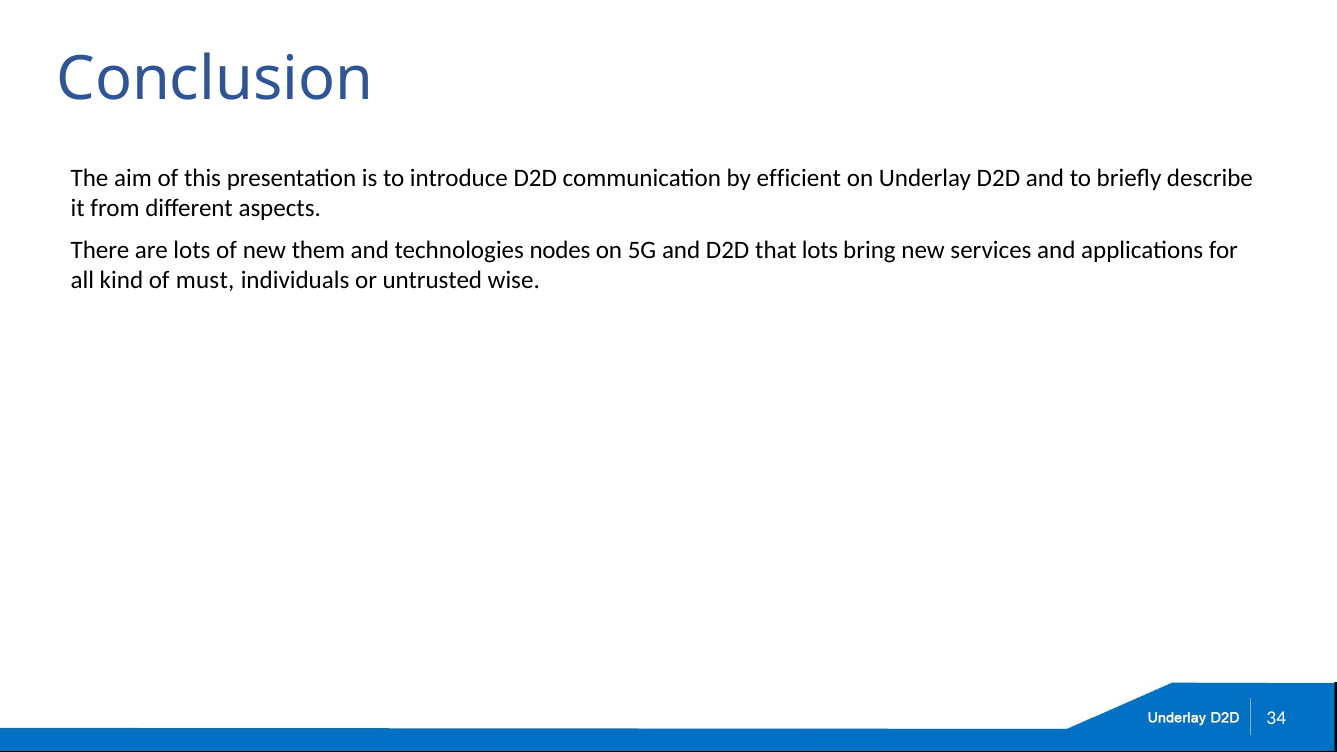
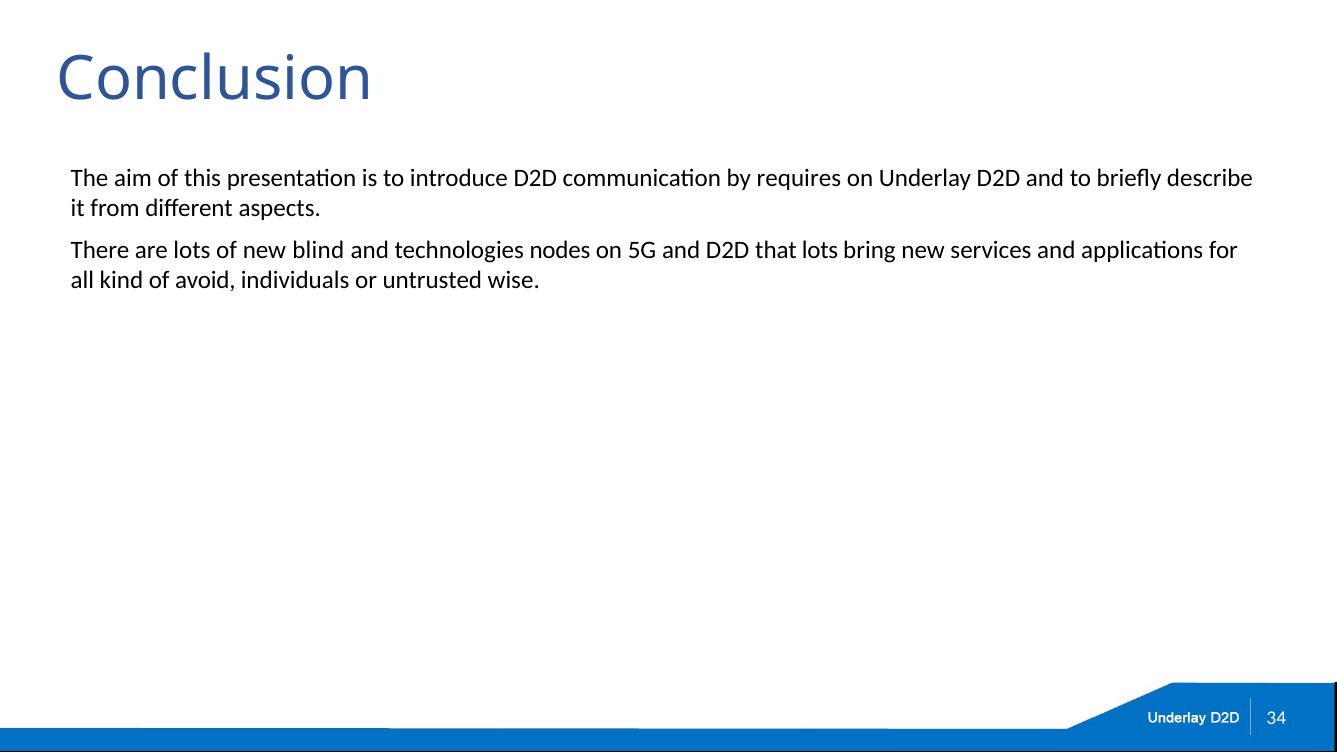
efficient: efficient -> requires (799, 178)
them: them -> blind (318, 250)
must: must -> avoid (205, 280)
